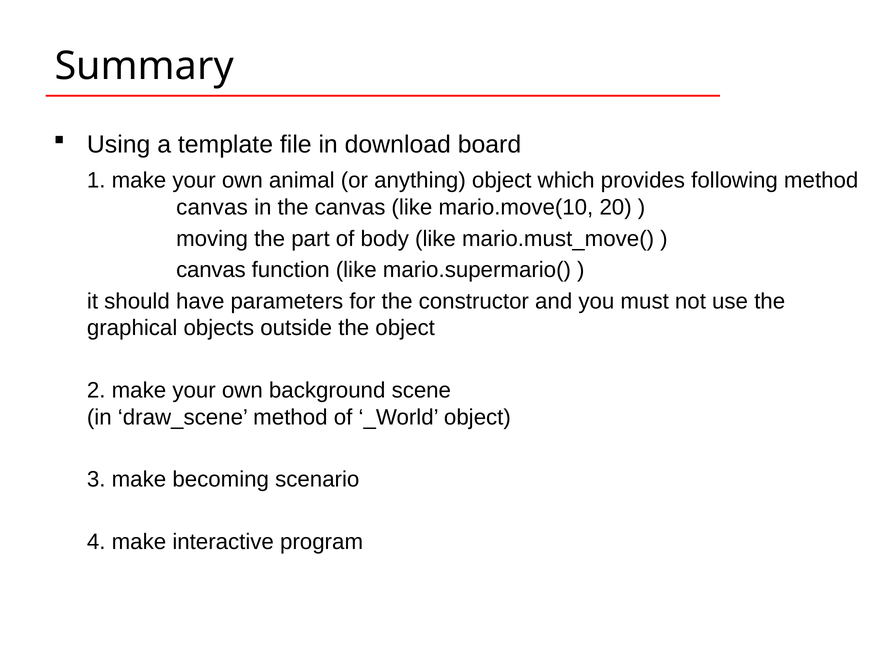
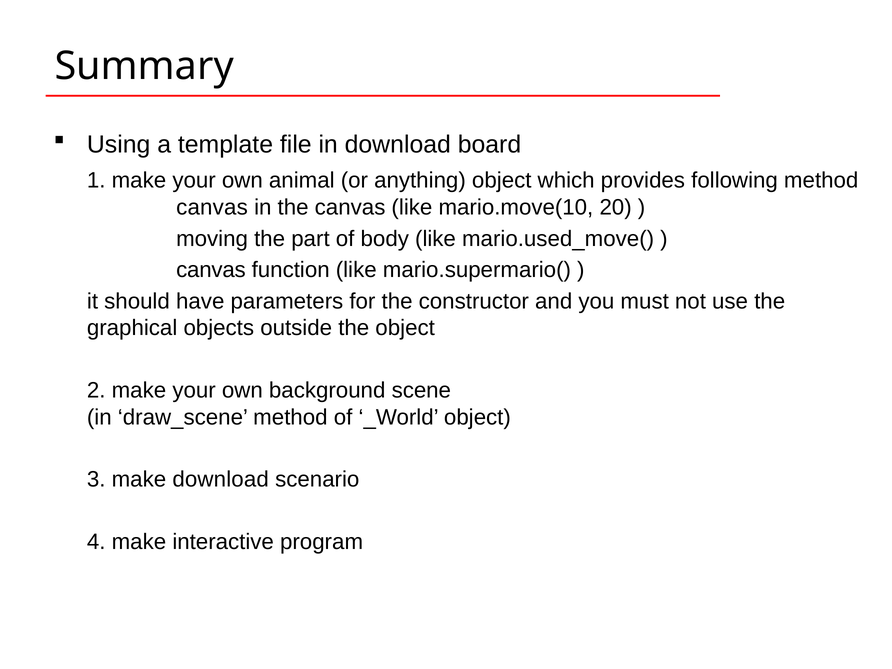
mario.must_move(: mario.must_move( -> mario.used_move( (558, 239)
make becoming: becoming -> download (221, 480)
